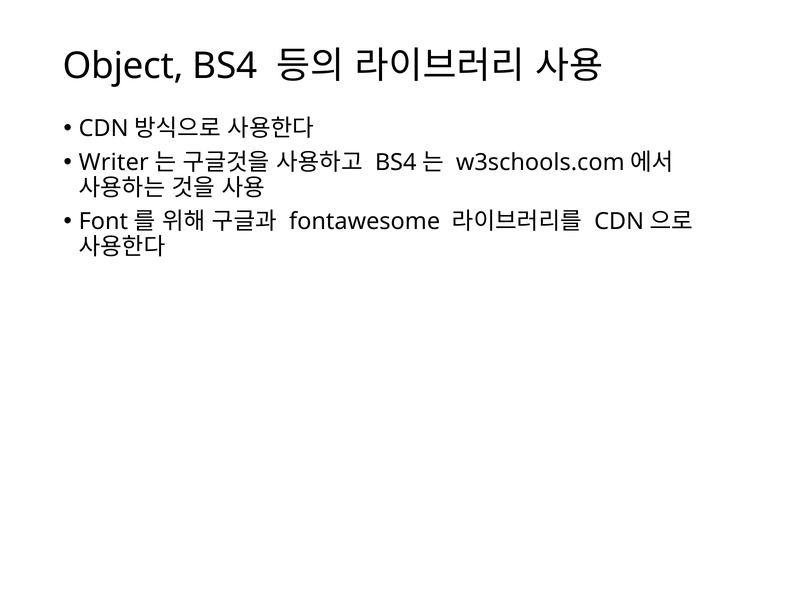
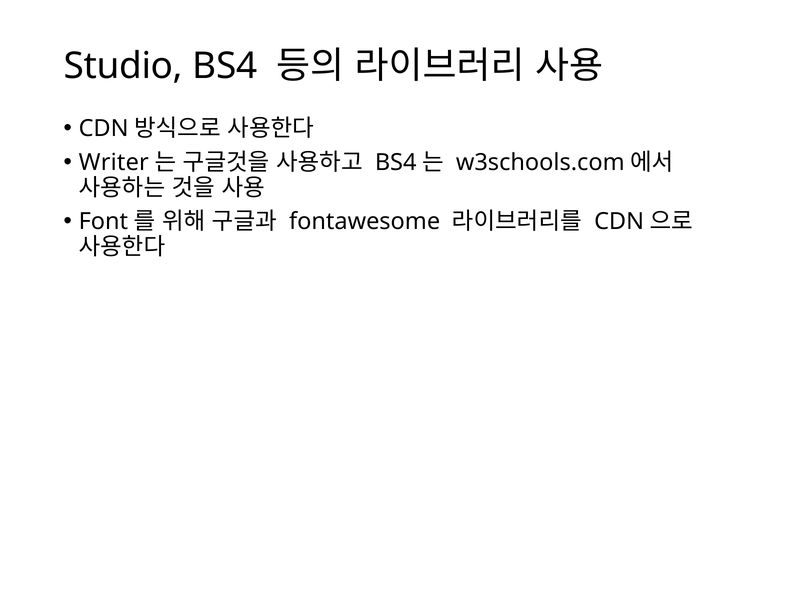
Object: Object -> Studio (123, 66)
